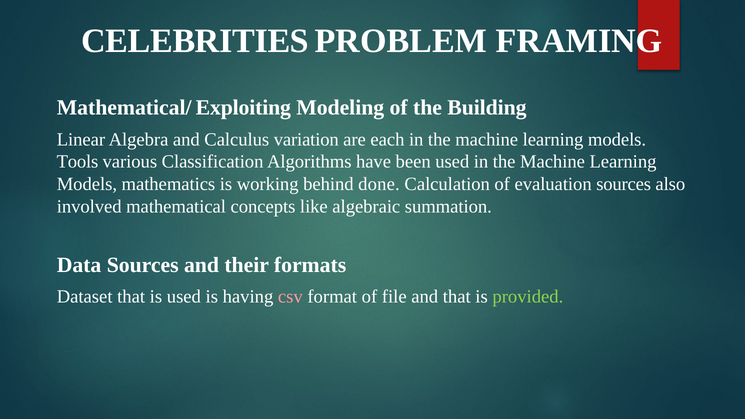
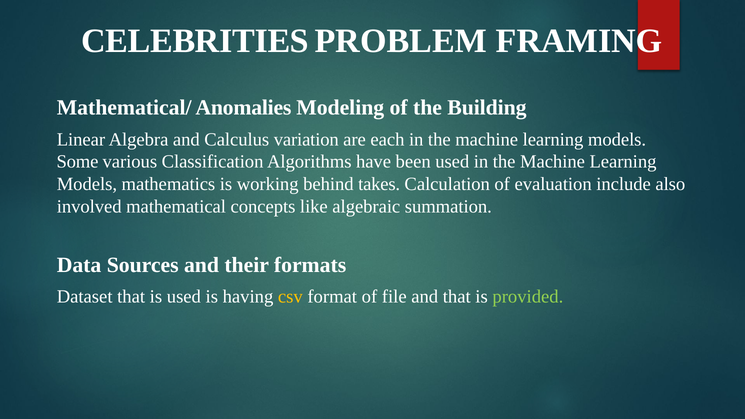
Exploiting: Exploiting -> Anomalies (243, 108)
Tools: Tools -> Some (77, 162)
done: done -> takes (379, 184)
evaluation sources: sources -> include (624, 184)
csv colour: pink -> yellow (290, 297)
